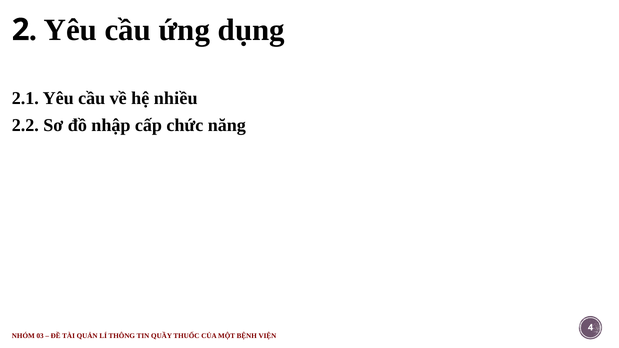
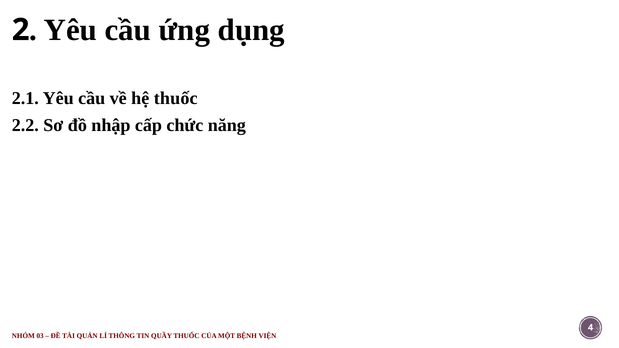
hệ nhiều: nhiều -> thuốc (176, 98)
